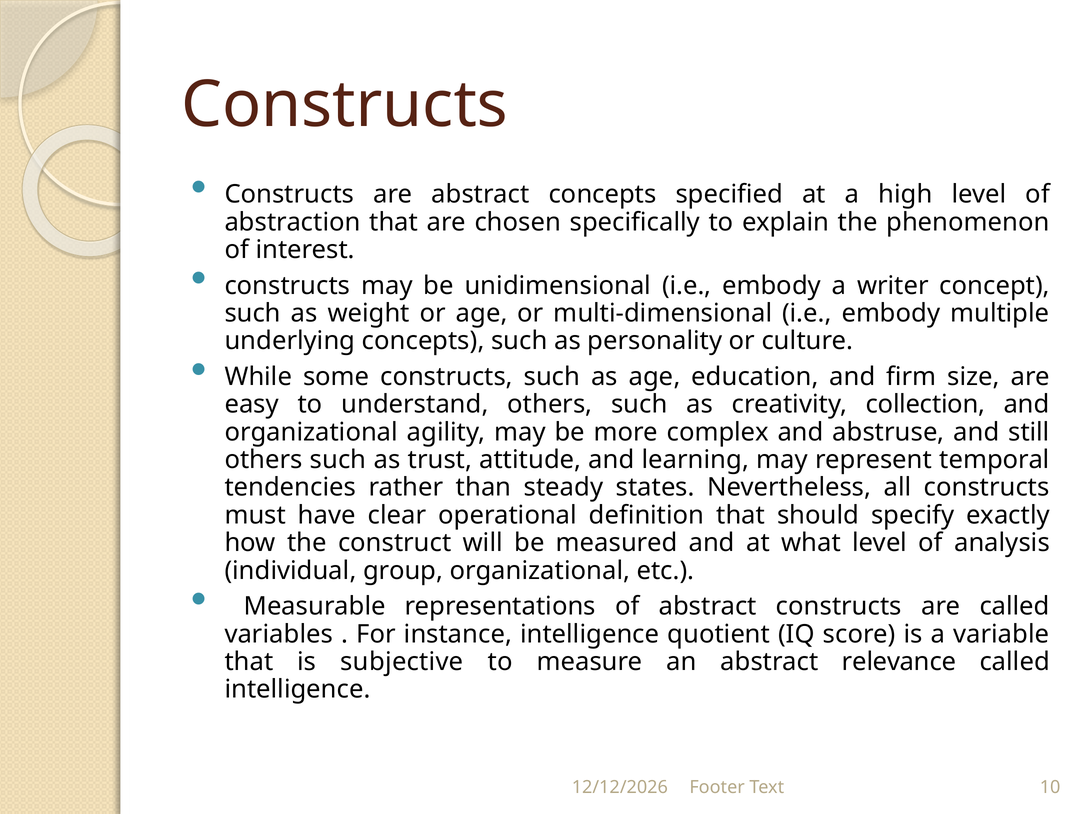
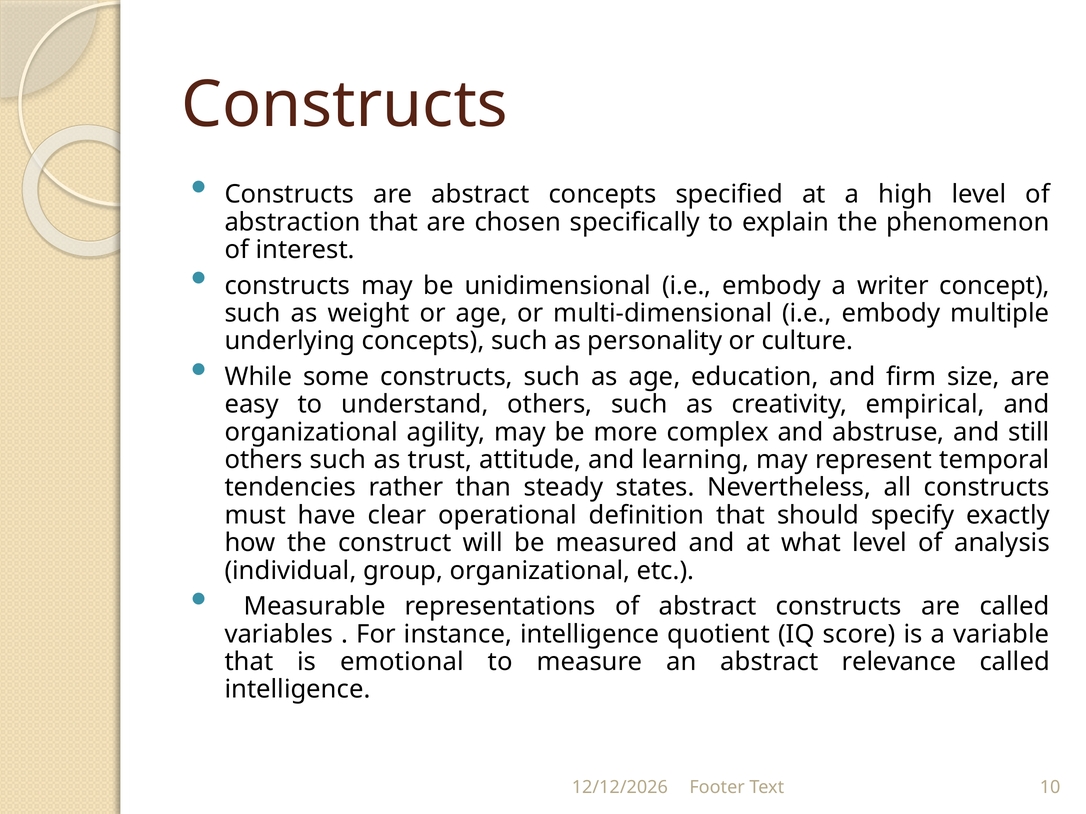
collection: collection -> empirical (925, 405)
subjective: subjective -> emotional (402, 662)
